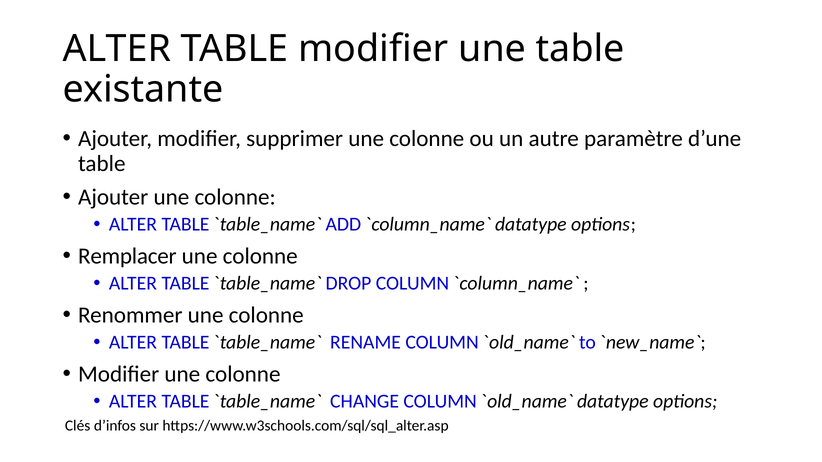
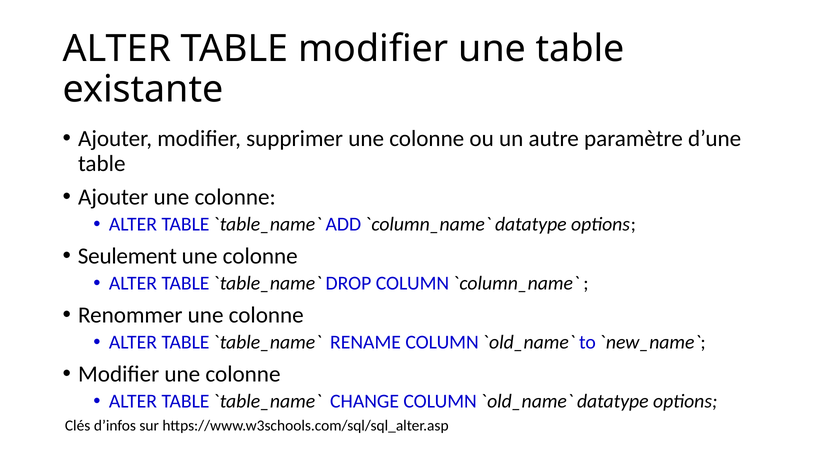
Remplacer: Remplacer -> Seulement (127, 256)
